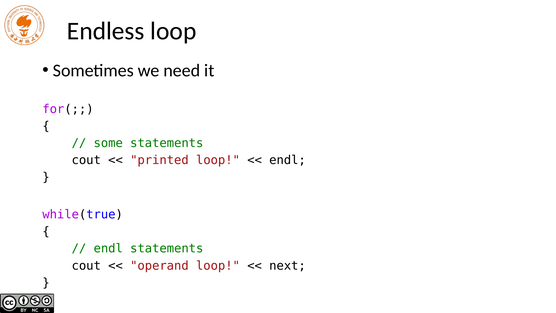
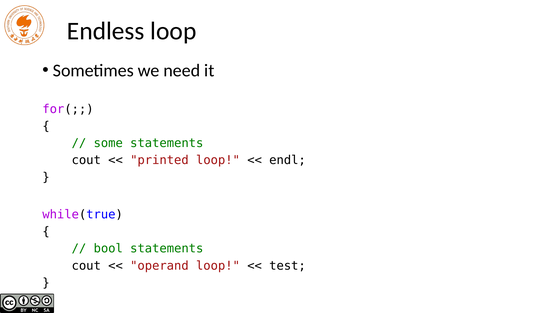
endl: endl -> bool (108, 248)
next: next -> test (288, 265)
